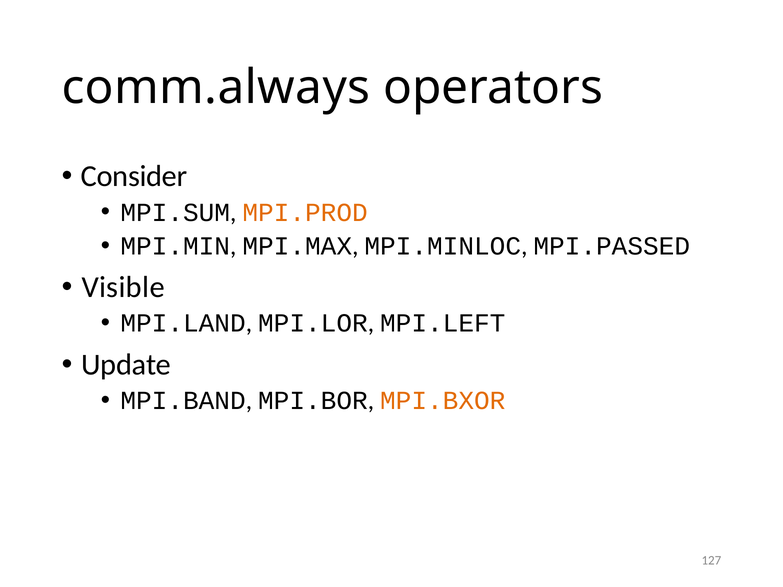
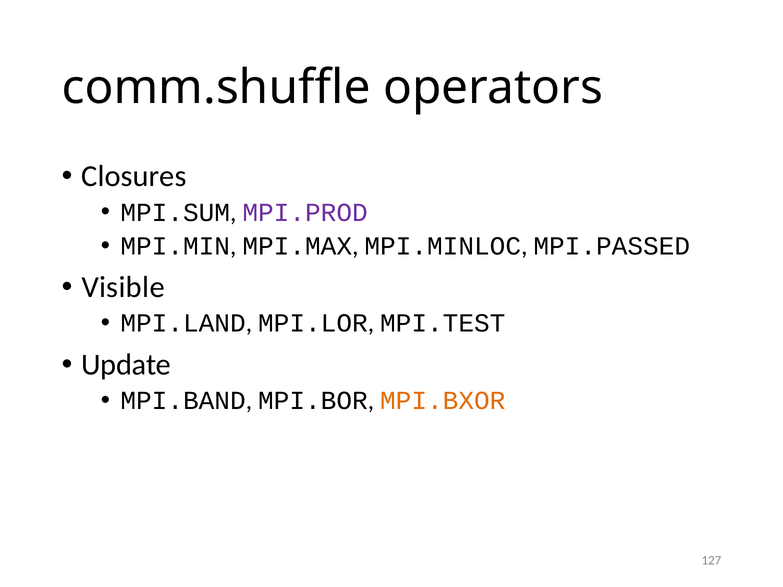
comm.always: comm.always -> comm.shuffle (216, 88)
Consider: Consider -> Closures (134, 177)
MPI.PROD colour: orange -> purple (305, 213)
MPI.LEFT: MPI.LEFT -> MPI.TEST (443, 323)
